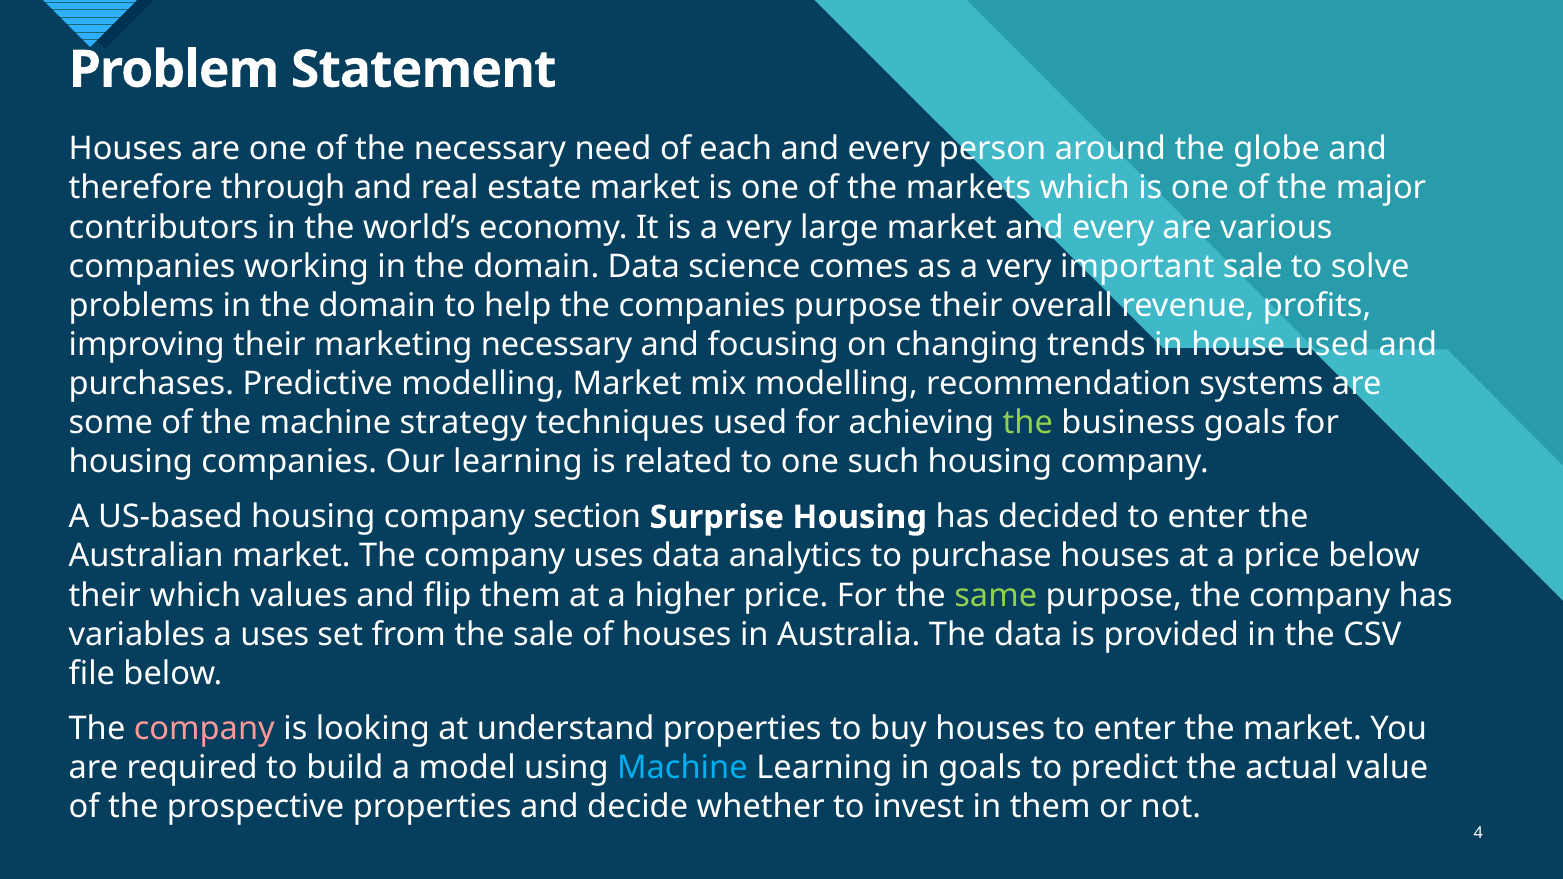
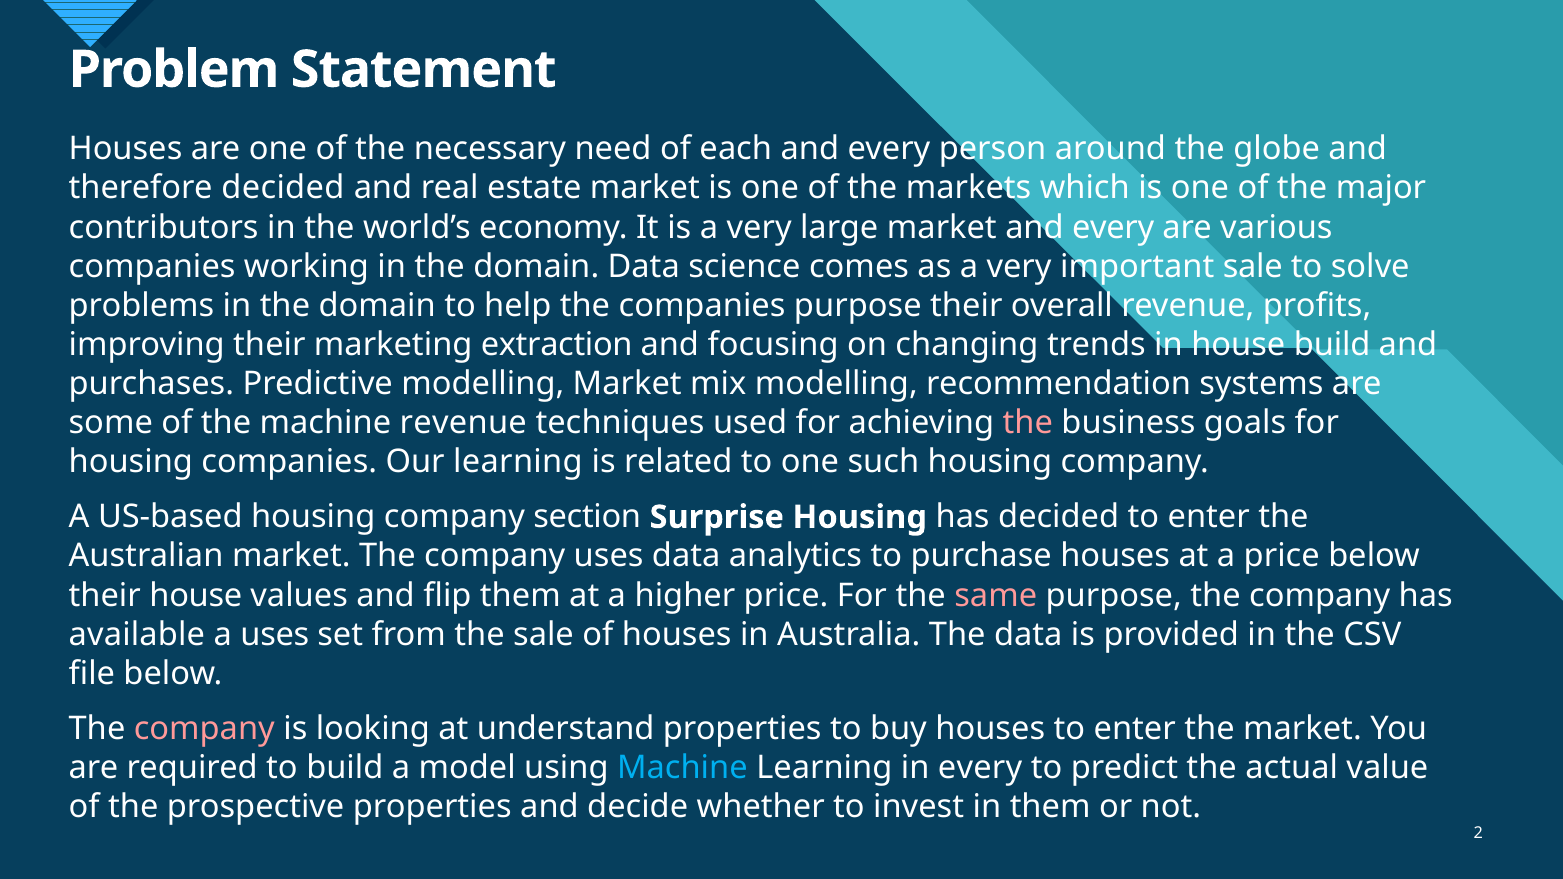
therefore through: through -> decided (283, 188)
marketing necessary: necessary -> extraction (557, 345)
house used: used -> build (1332, 345)
machine strategy: strategy -> revenue (463, 423)
the colour: light green -> pink (1028, 423)
their which: which -> house (196, 595)
same colour: light green -> pink (996, 595)
variables: variables -> available (137, 635)
in goals: goals -> every (980, 768)
4: 4 -> 2 (1478, 833)
